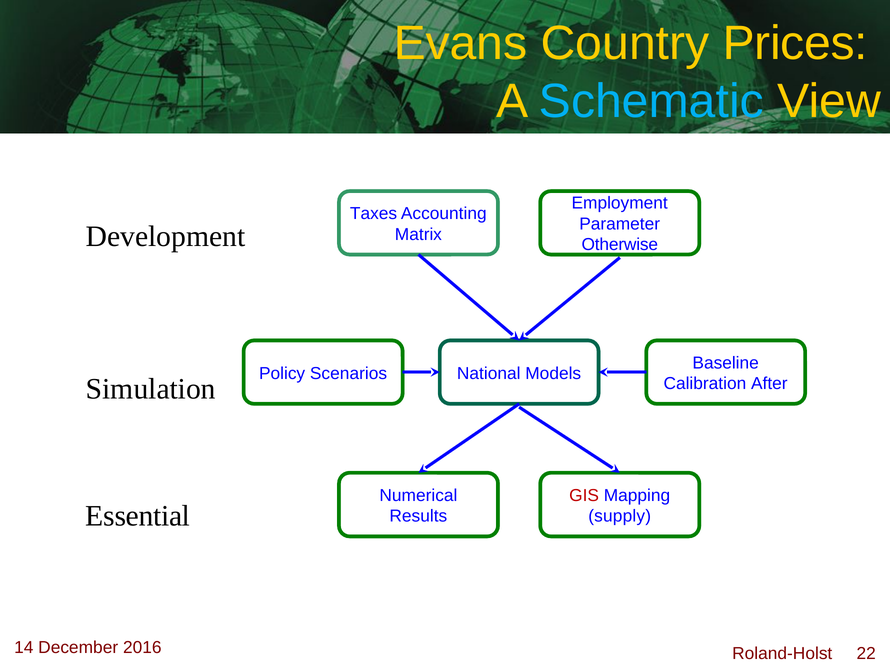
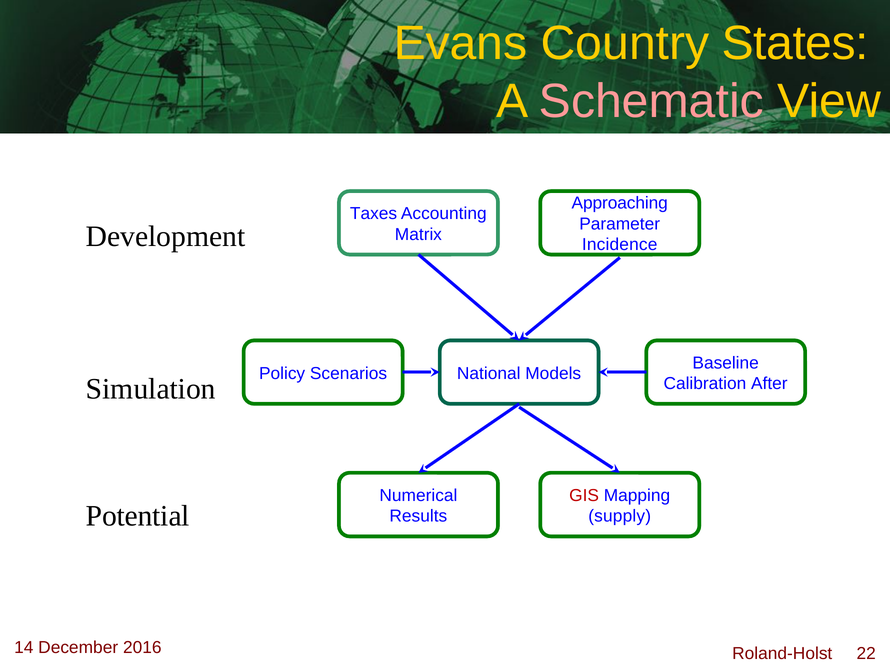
Prices: Prices -> States (795, 44)
Schematic colour: light blue -> pink (651, 101)
Employment: Employment -> Approaching (620, 203)
Otherwise: Otherwise -> Incidence (620, 245)
Essential: Essential -> Potential (138, 516)
